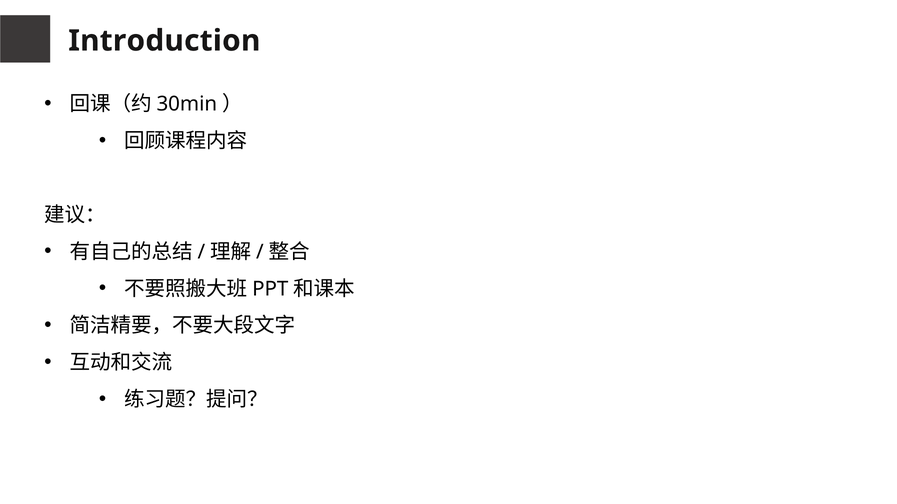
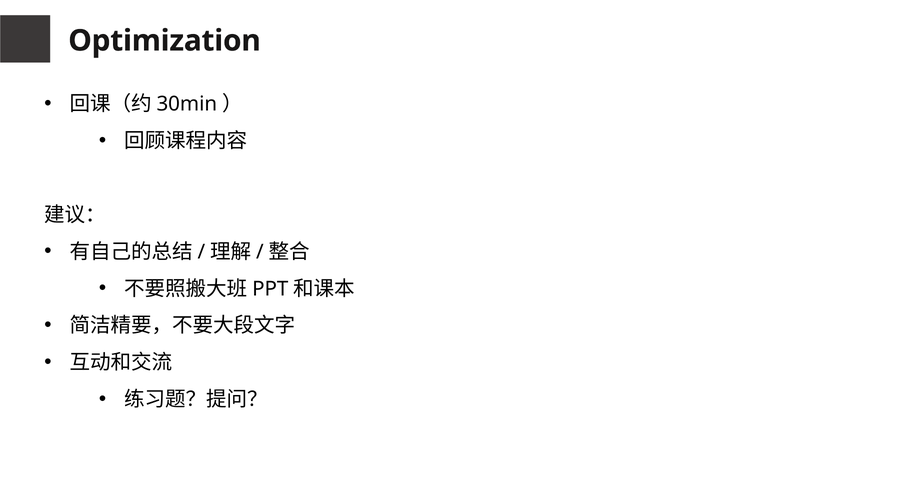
Introduction: Introduction -> Optimization (165, 41)
